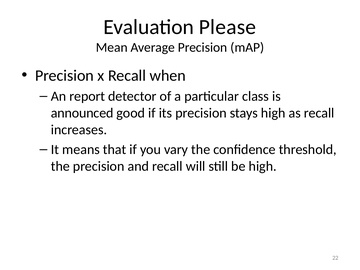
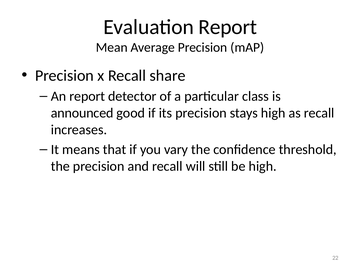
Evaluation Please: Please -> Report (228, 27)
when: when -> share (168, 76)
